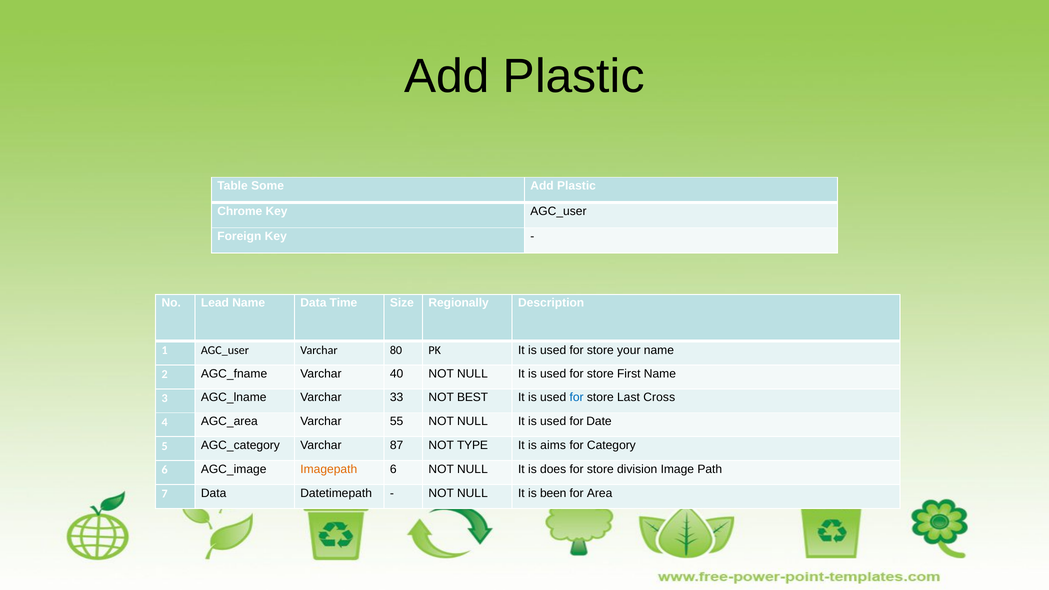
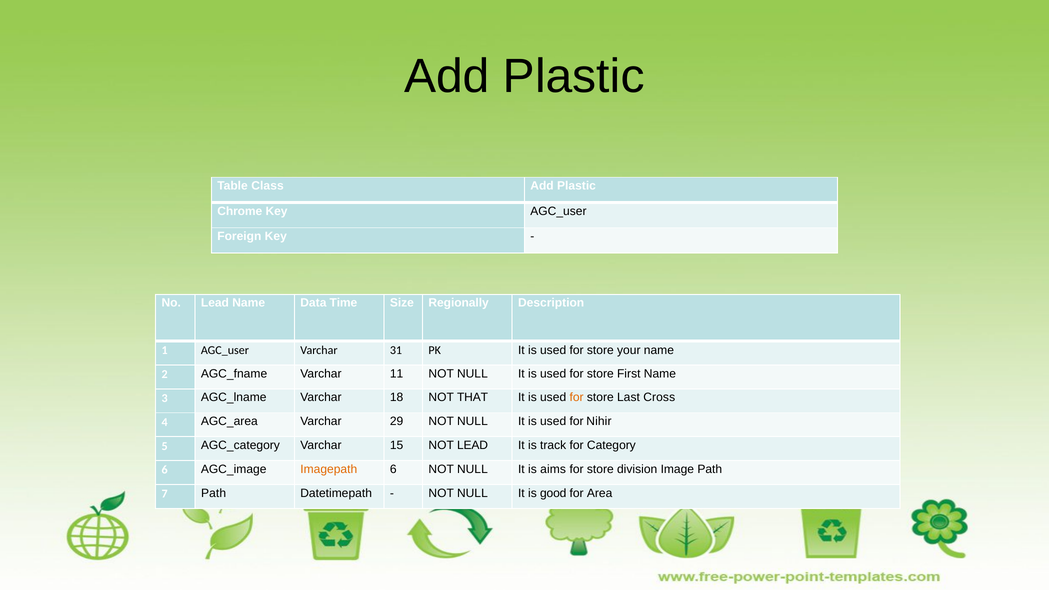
Some: Some -> Class (268, 186)
80: 80 -> 31 (396, 350)
40: 40 -> 11 (397, 374)
33: 33 -> 18 (397, 398)
BEST: BEST -> THAT (473, 398)
for colour: blue -> orange (577, 398)
55: 55 -> 29 (397, 421)
Date: Date -> Nihir (599, 421)
87: 87 -> 15 (397, 445)
NOT TYPE: TYPE -> LEAD (473, 445)
aims: aims -> track (553, 445)
does: does -> aims (553, 469)
7 Data: Data -> Path (214, 493)
been: been -> good (553, 493)
